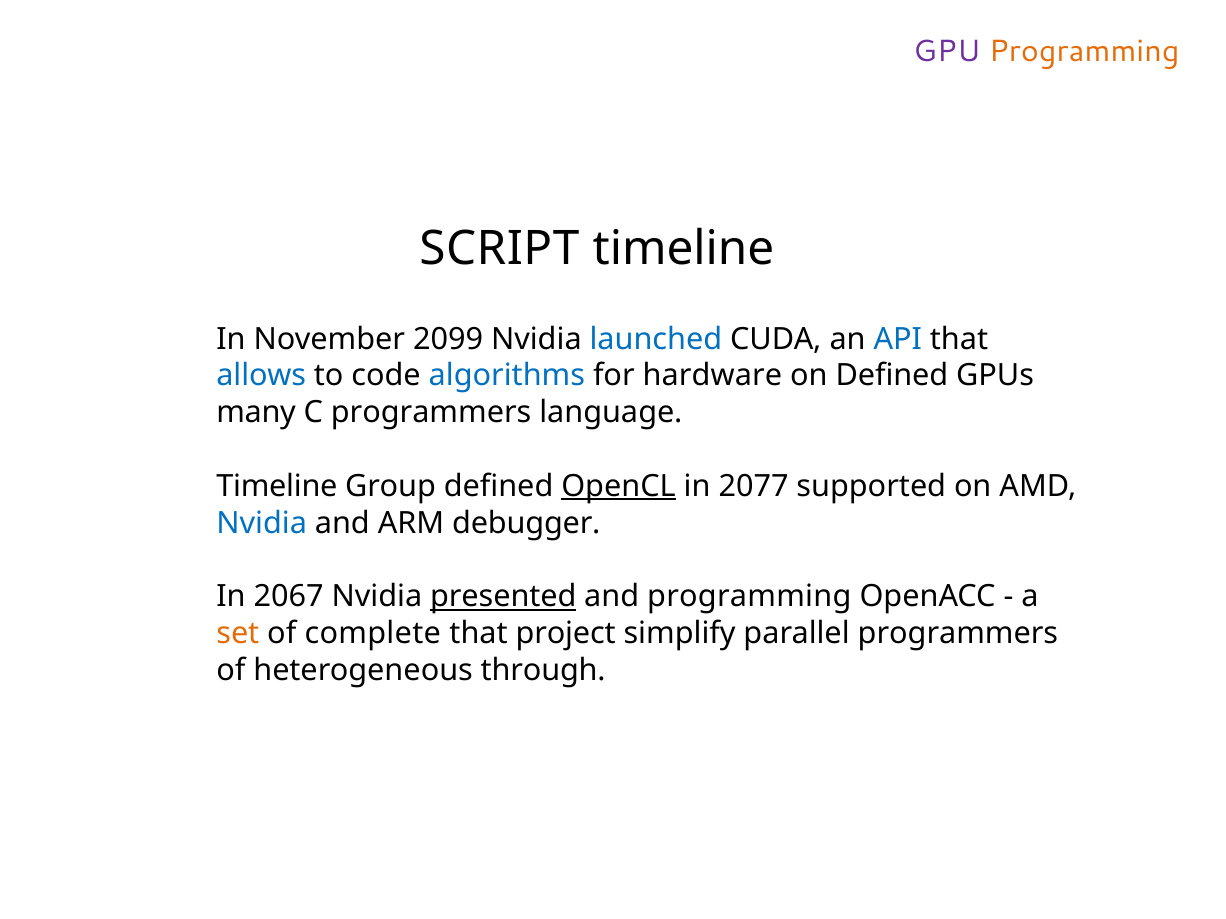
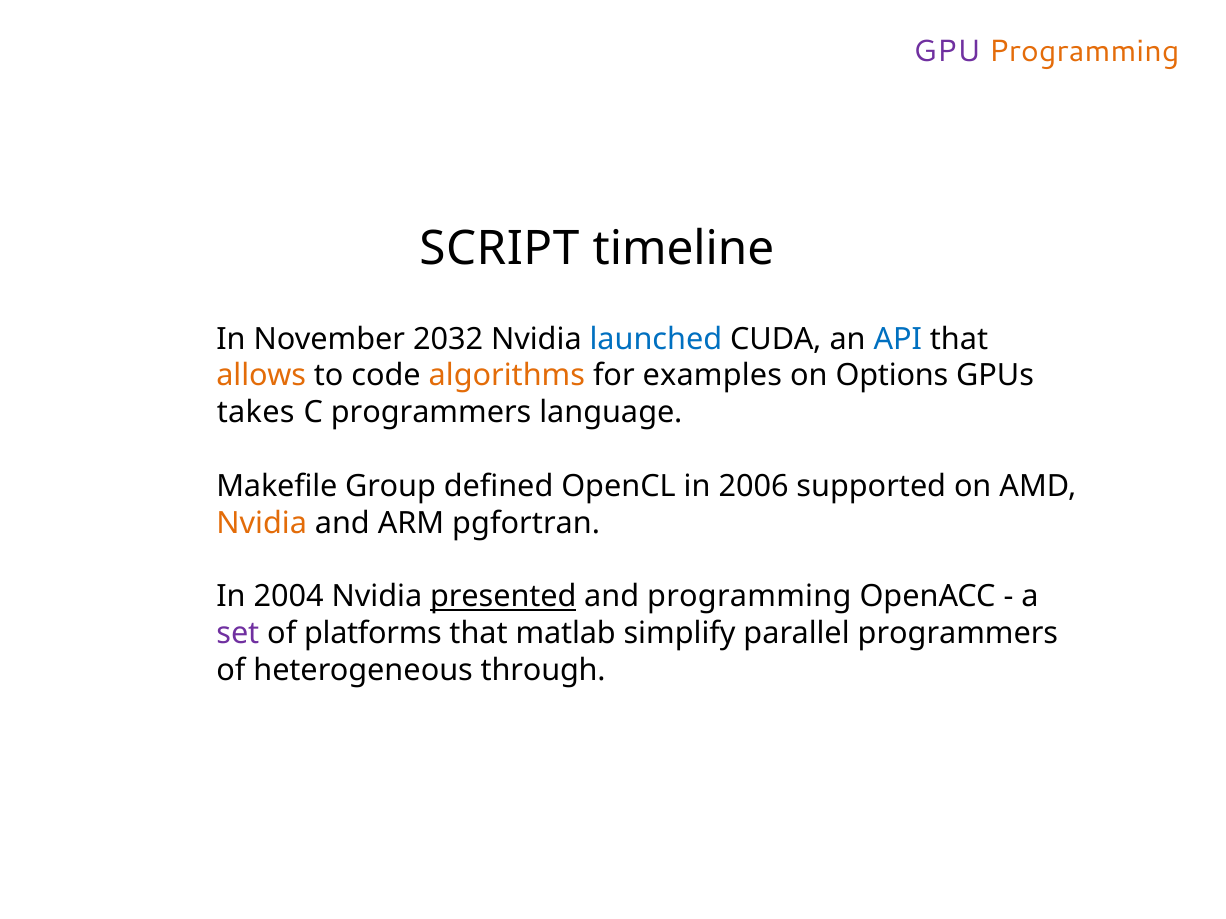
2099: 2099 -> 2032 (448, 339)
allows colour: blue -> orange (261, 376)
algorithms colour: blue -> orange (507, 376)
hardware: hardware -> examples (712, 376)
on Defined: Defined -> Options (892, 376)
many: many -> takes (256, 413)
Timeline: Timeline -> Makefile (277, 486)
OpenCL underline: present -> none (619, 486)
2077: 2077 -> 2006 (754, 486)
Nvidia colour: blue -> orange (262, 523)
debugger: debugger -> pgfortran (526, 523)
2067: 2067 -> 2004 (289, 597)
set colour: orange -> purple (238, 634)
complete: complete -> platforms (373, 634)
project: project -> matlab (566, 634)
